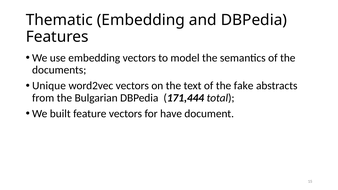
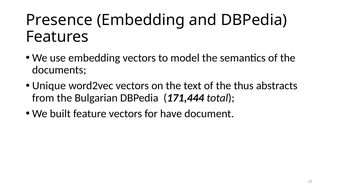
Thematic: Thematic -> Presence (59, 20)
fake: fake -> thus (244, 86)
